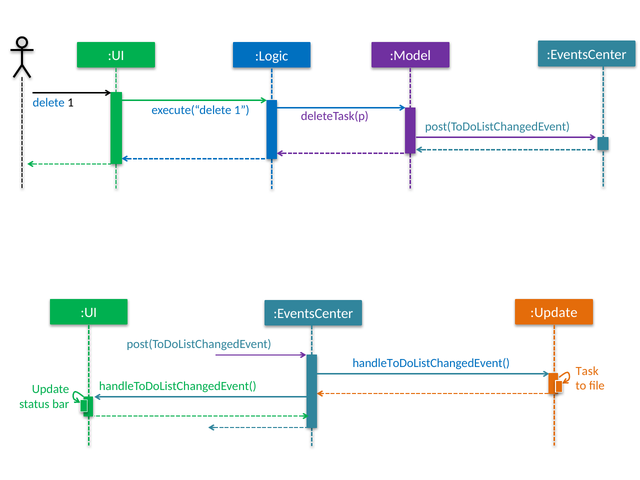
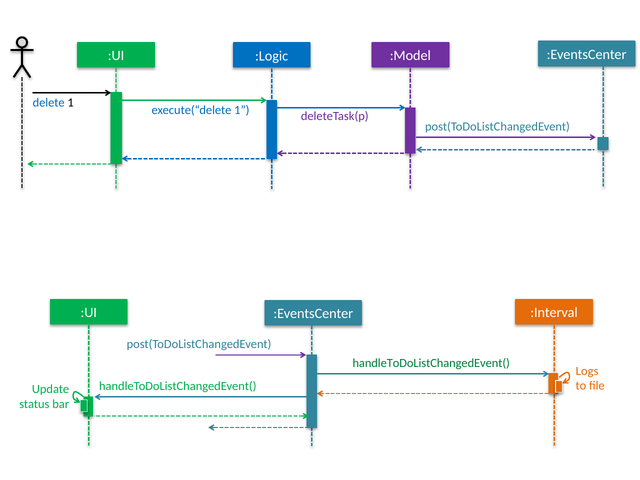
:Update: :Update -> :Interval (554, 313)
handleToDoListChangedEvent( colour: blue -> green (431, 363)
Task: Task -> Logs (587, 371)
